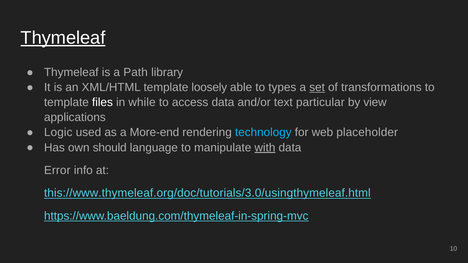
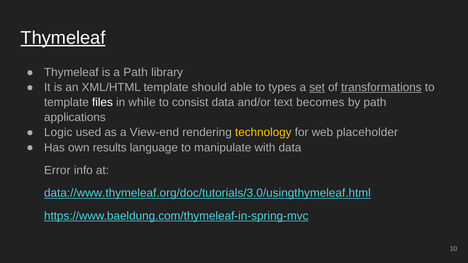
loosely: loosely -> should (209, 87)
transformations underline: none -> present (381, 87)
access: access -> consist (190, 102)
particular: particular -> becomes (320, 102)
by view: view -> path (375, 102)
More-end: More-end -> View-end (154, 133)
technology colour: light blue -> yellow (263, 133)
should: should -> results (110, 148)
with underline: present -> none (265, 148)
this://www.thymeleaf.org/doc/tutorials/3.0/usingthymeleaf.html: this://www.thymeleaf.org/doc/tutorials/3.0/usingthymeleaf.html -> data://www.thymeleaf.org/doc/tutorials/3.0/usingthymeleaf.html (207, 193)
